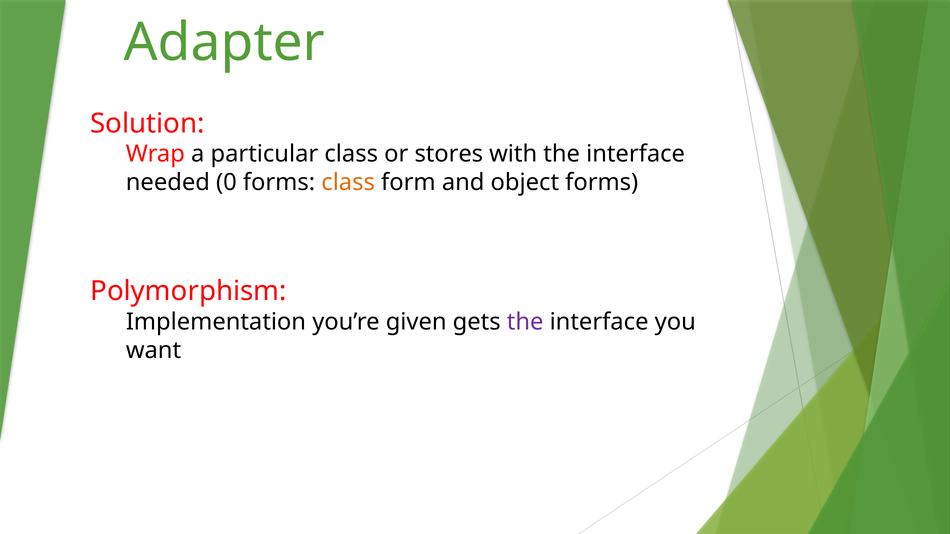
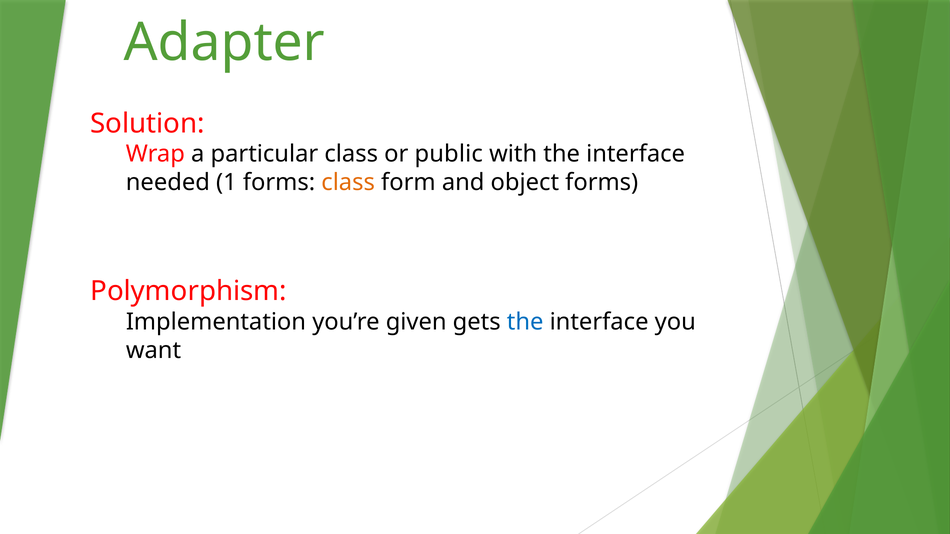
stores: stores -> public (449, 154)
0: 0 -> 1 (226, 183)
the colour: purple -> blue (525, 322)
